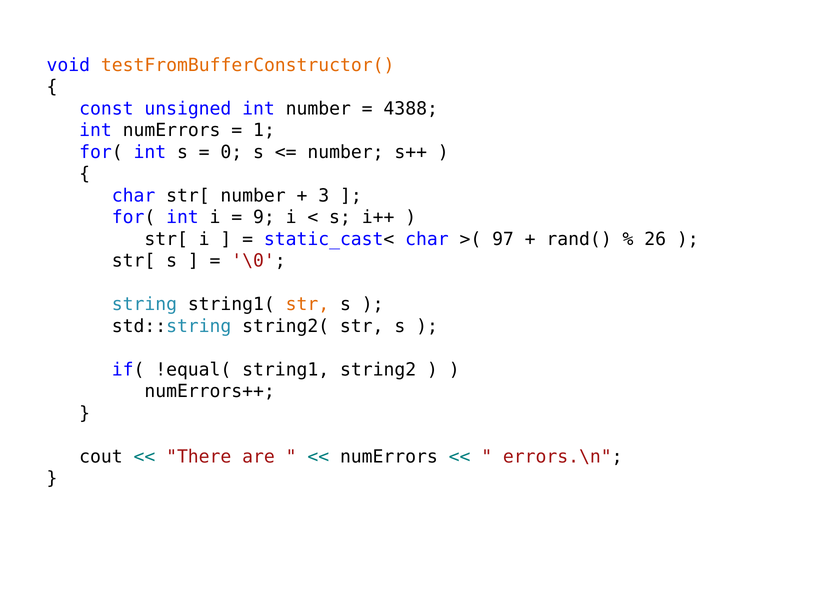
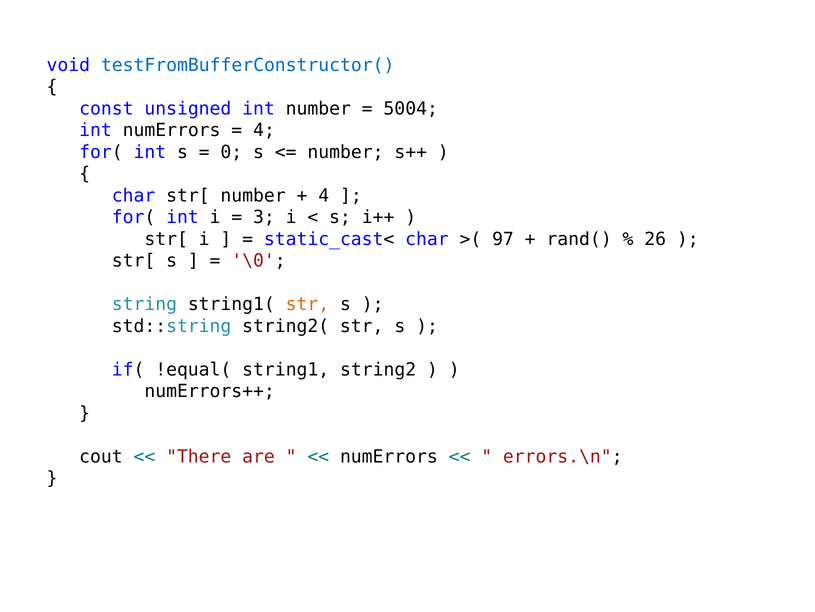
testFromBufferConstructor( colour: orange -> blue (248, 65)
4388: 4388 -> 5004 (411, 109)
1: 1 -> 4 (264, 130)
3: 3 -> 4 (324, 195)
9: 9 -> 3 (264, 217)
